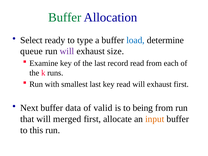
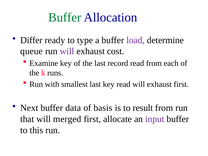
Select: Select -> Differ (31, 40)
load colour: blue -> purple (135, 40)
size: size -> cost (116, 51)
valid: valid -> basis (103, 108)
being: being -> result (143, 108)
input colour: orange -> purple (155, 119)
